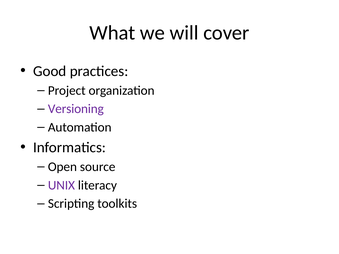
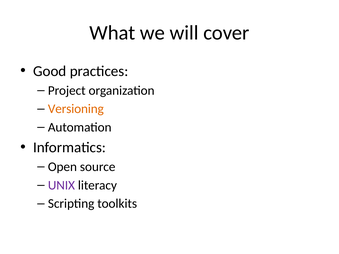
Versioning colour: purple -> orange (76, 109)
